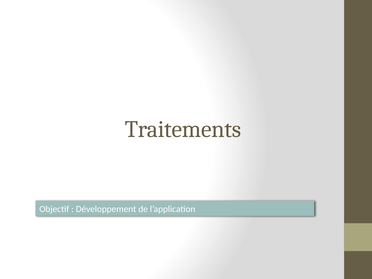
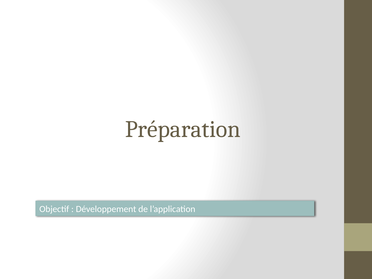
Traitements: Traitements -> Préparation (183, 129)
